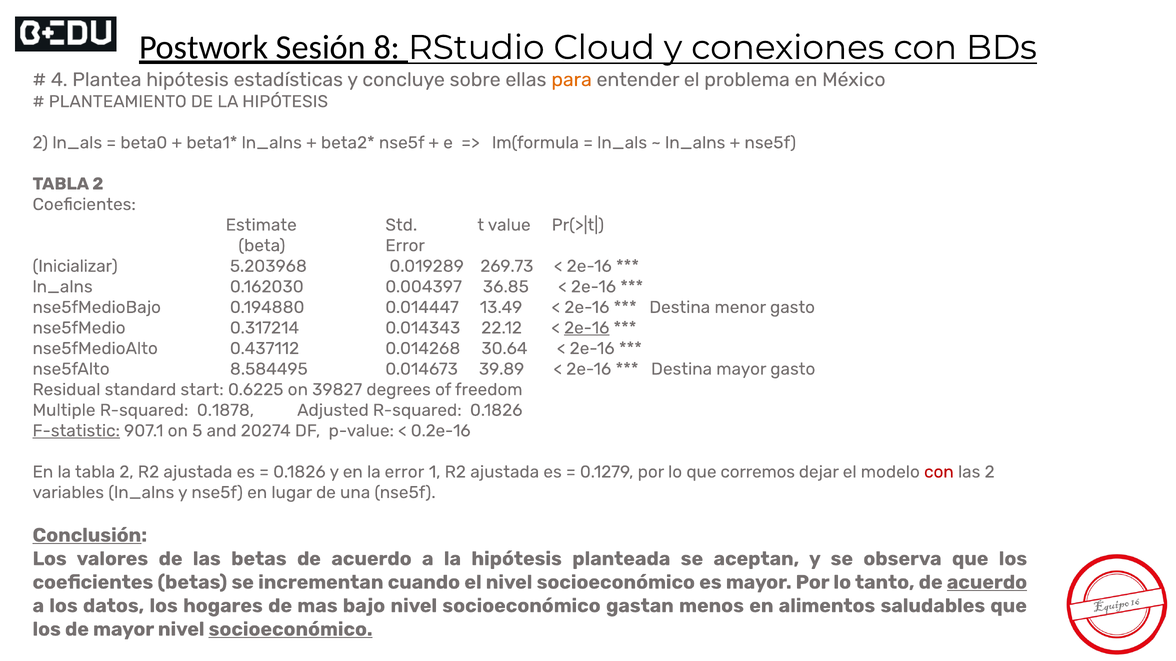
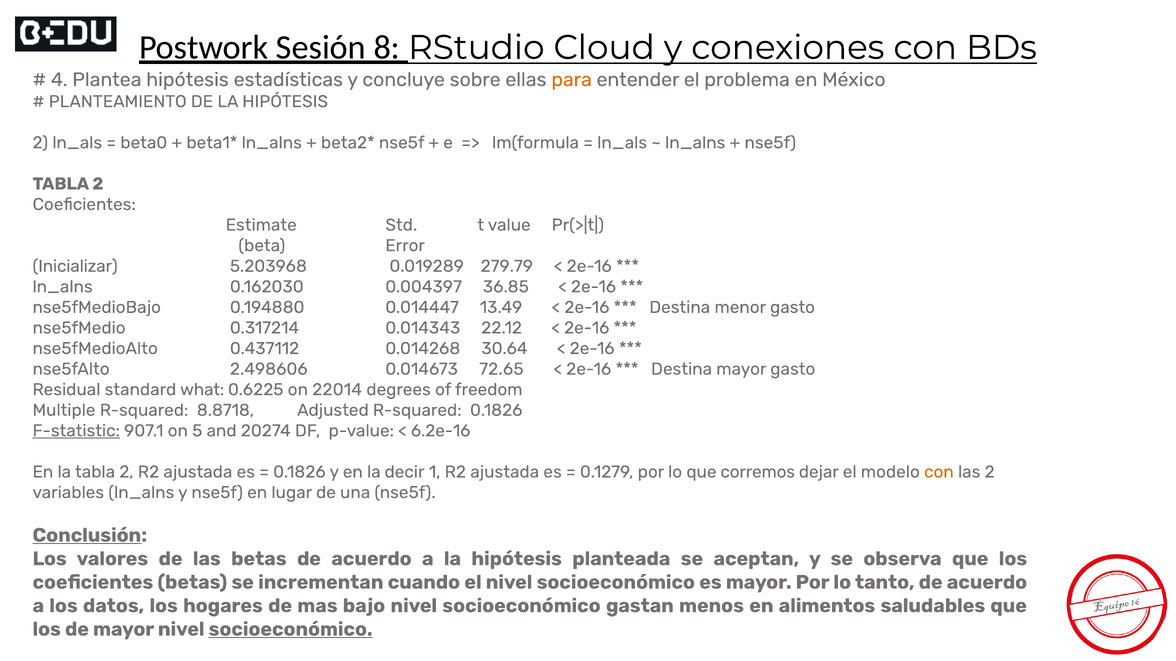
269.73: 269.73 -> 279.79 (507, 266)
2e-16 underline: present -> none (587, 328)
8.584495: 8.584495 -> 2.498606 (269, 369)
39.89: 39.89 -> 72.65 (501, 369)
start: start -> what (202, 390)
39827: 39827 -> 22014 (337, 390)
0.1878: 0.1878 -> 8.8718 (225, 410)
0.2e-16: 0.2e-16 -> 6.2e-16 (441, 431)
la error: error -> decir (405, 472)
con colour: red -> orange (939, 472)
acuerdo underline: present -> none (987, 583)
